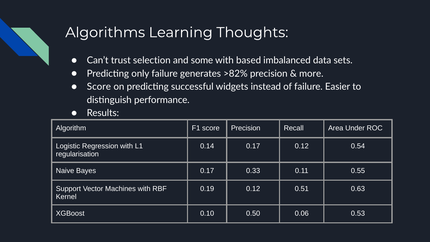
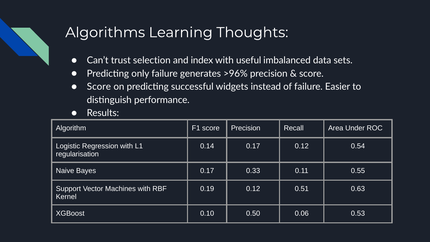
some: some -> index (202, 60)
based: based -> useful (249, 60)
>82%: >82% -> >96% (235, 74)
more: more -> score (311, 74)
